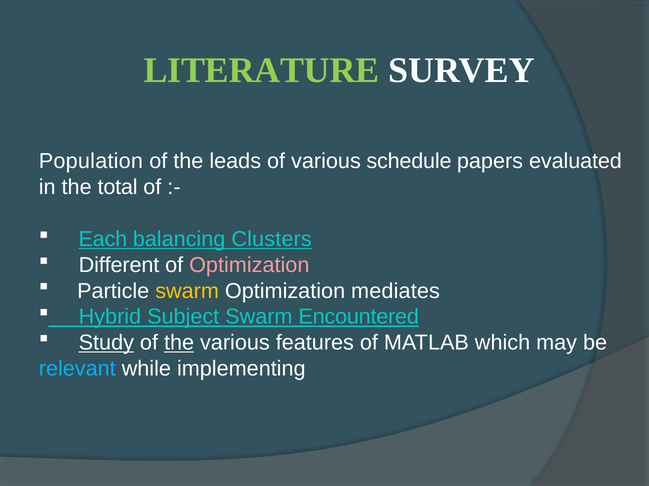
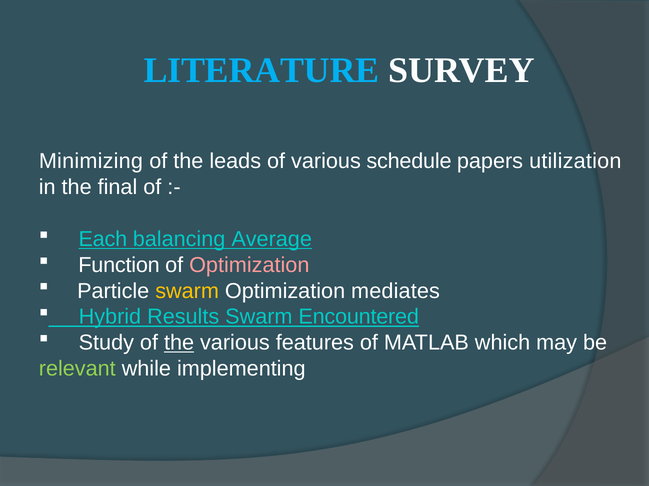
LITERATURE colour: light green -> light blue (261, 71)
Population: Population -> Minimizing (91, 162)
evaluated: evaluated -> utilization (575, 162)
total: total -> final (117, 187)
Clusters: Clusters -> Average (272, 239)
Different: Different -> Function (119, 265)
Subject: Subject -> Results (183, 317)
Study underline: present -> none (106, 343)
relevant colour: light blue -> light green (77, 369)
